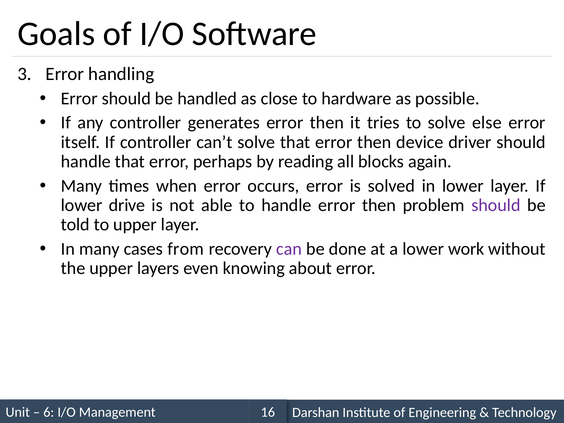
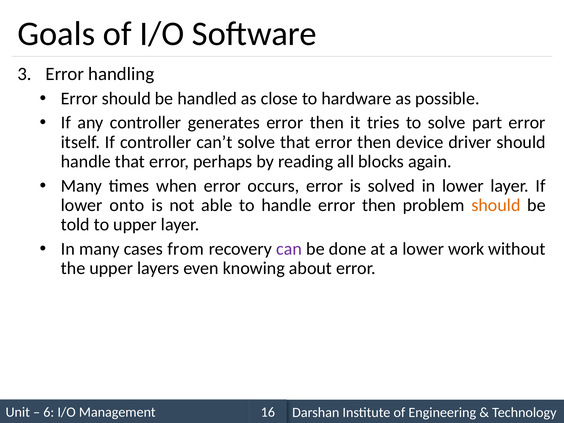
else: else -> part (487, 123)
drive: drive -> onto (127, 205)
should colour: purple -> orange (496, 205)
